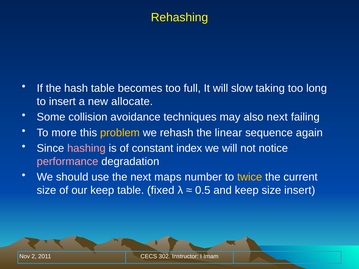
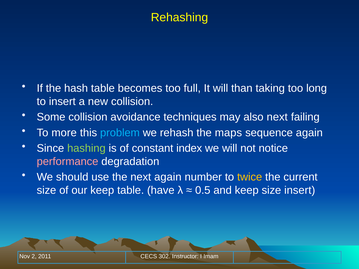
slow: slow -> than (242, 88)
new allocate: allocate -> collision (132, 102)
problem colour: yellow -> light blue (120, 133)
linear: linear -> maps (228, 133)
hashing colour: pink -> light green (86, 148)
next maps: maps -> again (168, 177)
fixed: fixed -> have (161, 190)
